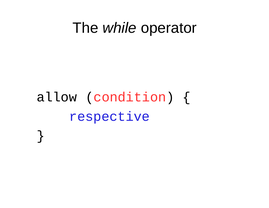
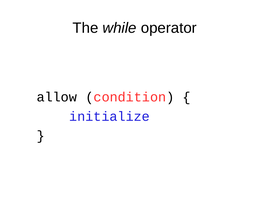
respective: respective -> initialize (109, 116)
